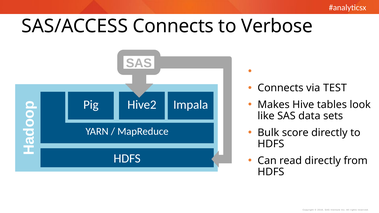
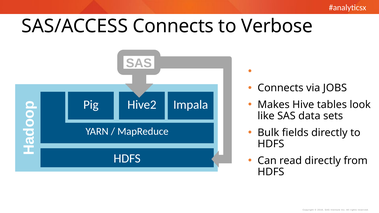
TEST: TEST -> JOBS (335, 88)
score: score -> fields (295, 133)
